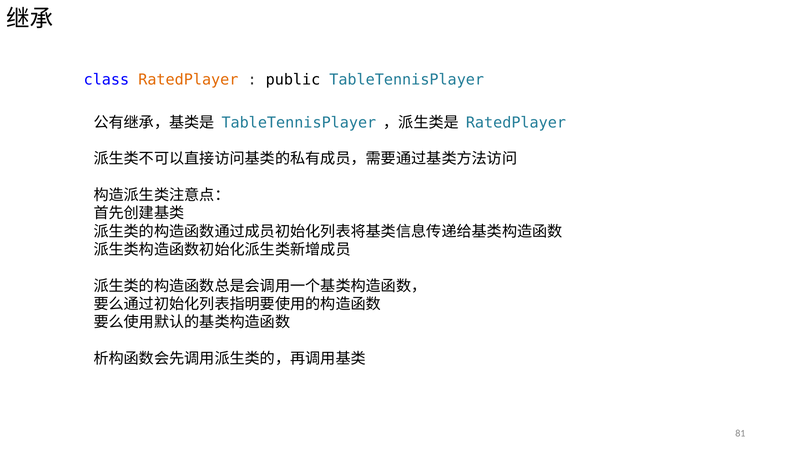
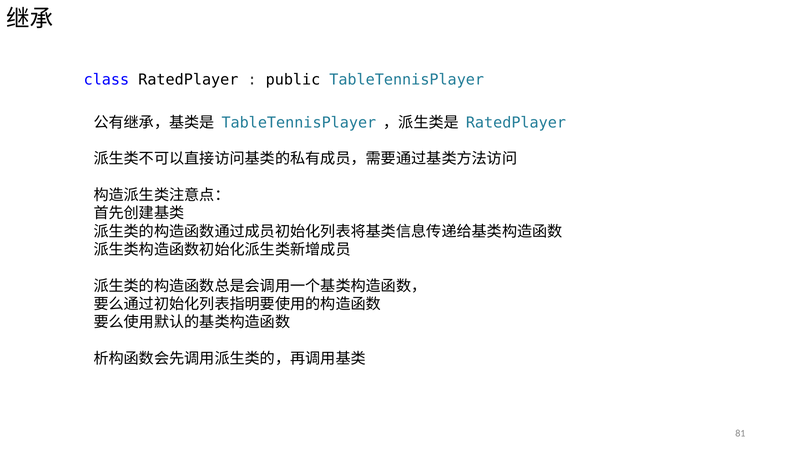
RatedPlayer colour: orange -> black (188, 80)
